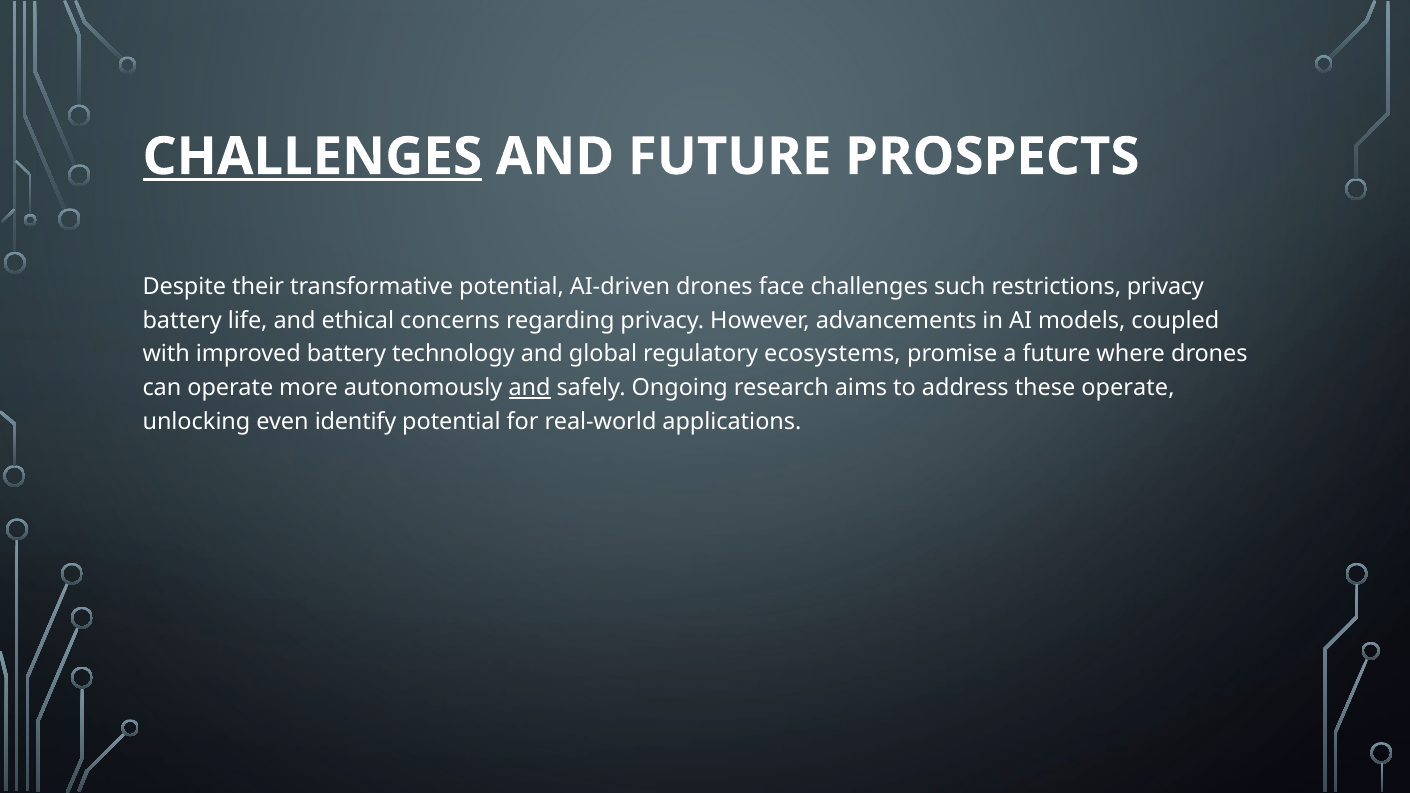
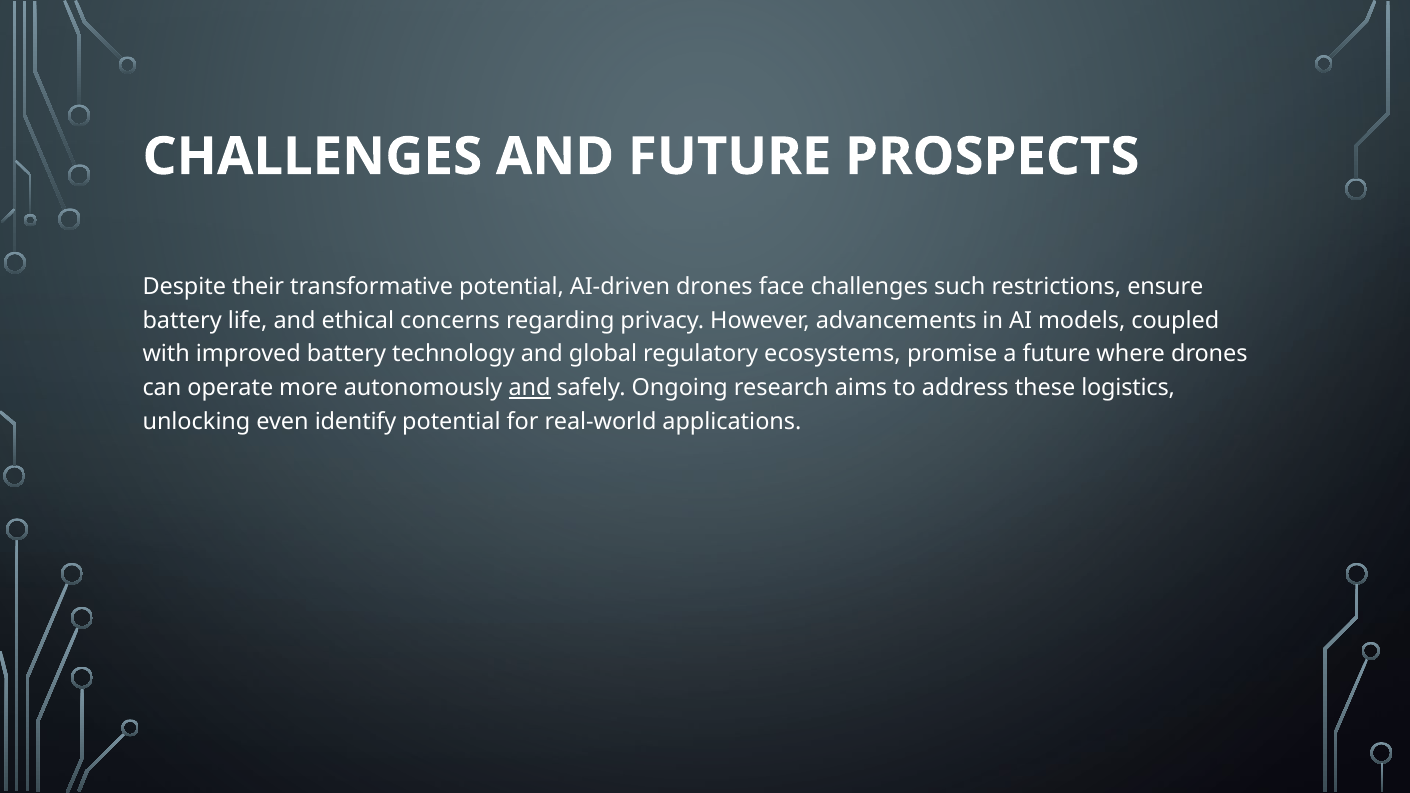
CHALLENGES underline: present -> none (312, 157)
restrictions privacy: privacy -> ensure (1165, 287)
these operate: operate -> logistics (1128, 388)
